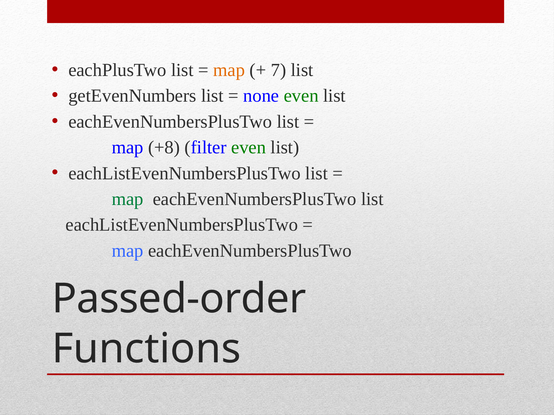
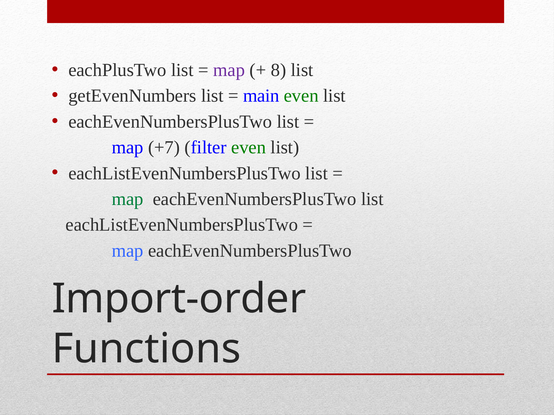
map colour: orange -> purple (229, 70)
7: 7 -> 8 (278, 70)
none: none -> main (261, 96)
+8: +8 -> +7 (164, 148)
Passed-order: Passed-order -> Import-order (179, 299)
